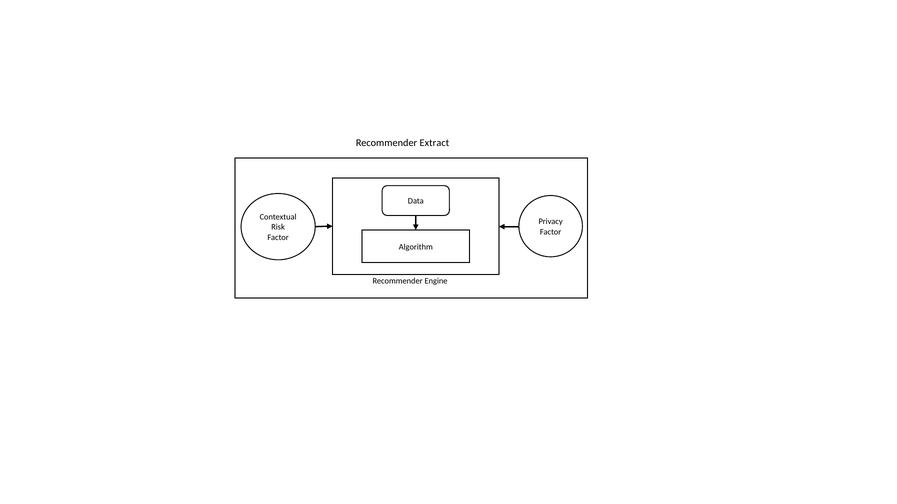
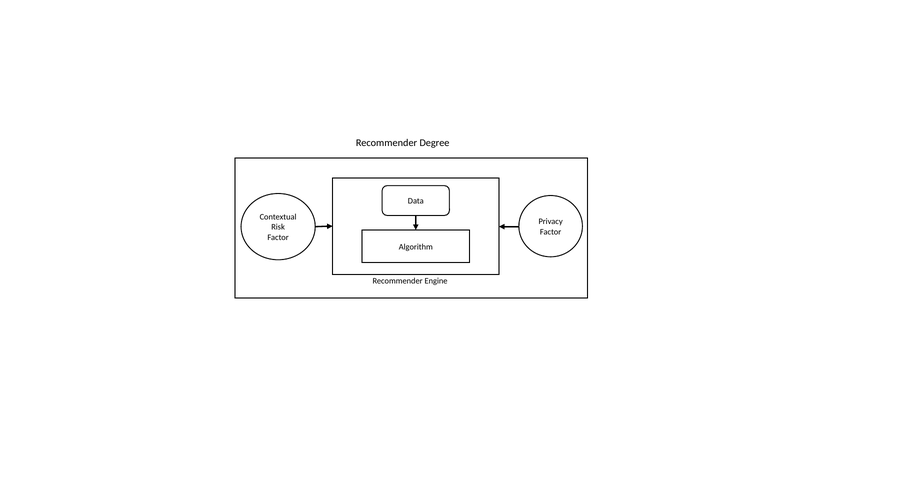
Extract: Extract -> Degree (434, 143)
